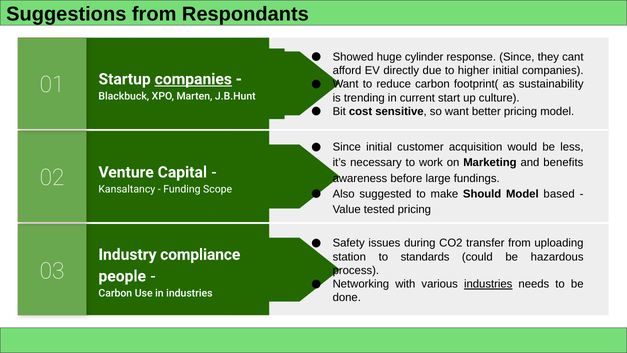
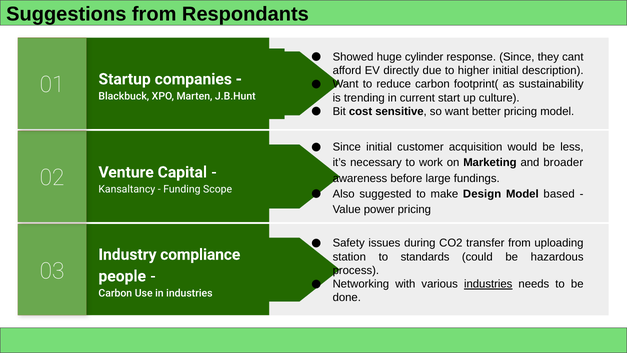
initial companies: companies -> description (553, 71)
companies underline: present -> none (193, 79)
benefits: benefits -> broader (563, 163)
Should: Should -> Design (482, 194)
tested: tested -> power (379, 209)
